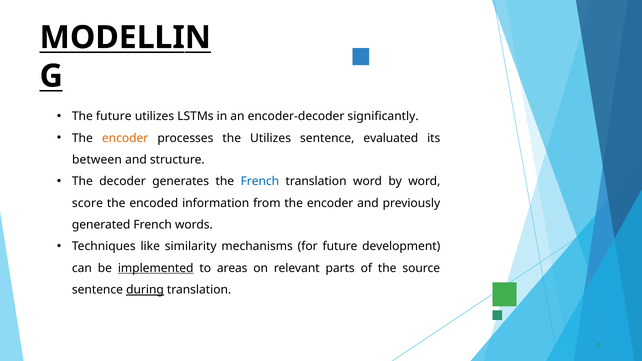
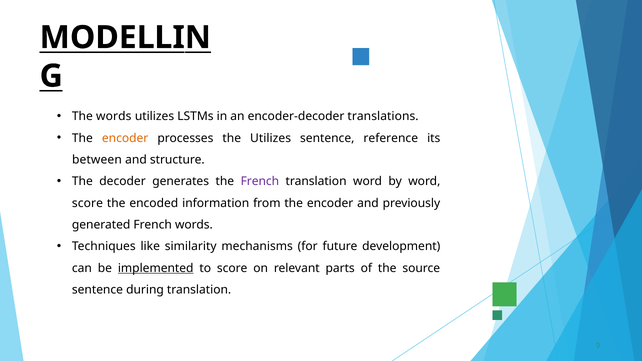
The future: future -> words (114, 117)
significantly: significantly -> translations (383, 117)
evaluated: evaluated -> reference (391, 138)
French colour: blue -> purple (260, 182)
to areas: areas -> score (232, 268)
during underline: present -> none (145, 290)
